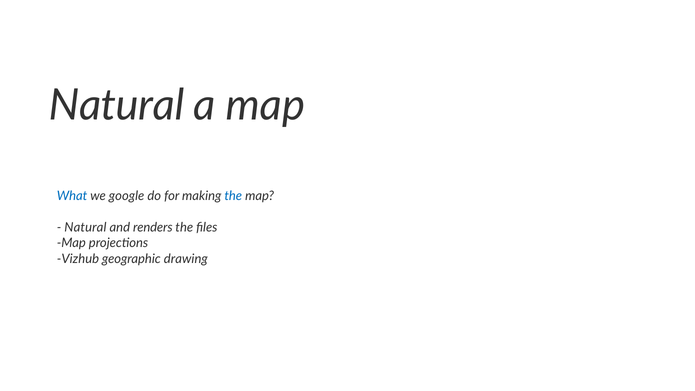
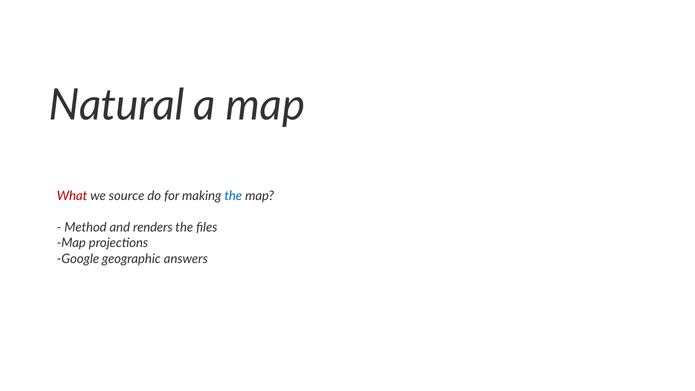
What colour: blue -> red (72, 196)
google: google -> source (127, 196)
Natural: Natural -> Method (85, 227)
Vizhub: Vizhub -> Google (78, 259)
drawing: drawing -> answers (186, 259)
